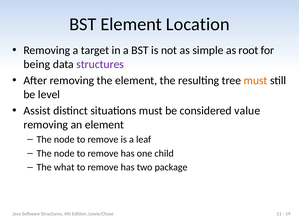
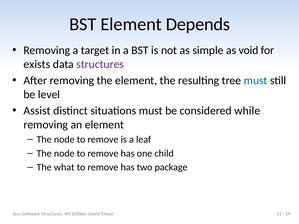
Location: Location -> Depends (198, 24)
root: root -> void (249, 50)
being: being -> exists (37, 64)
must colour: orange -> blue (256, 81)
value: value -> while (247, 111)
